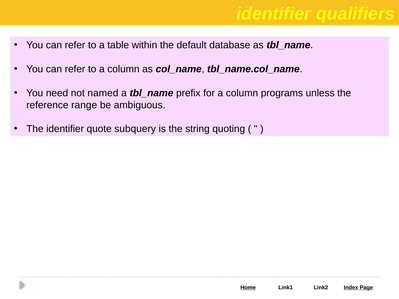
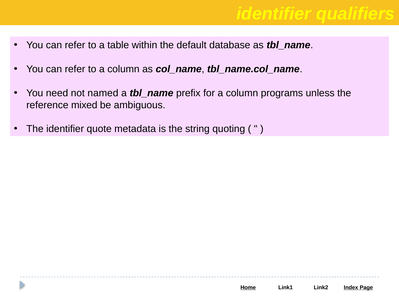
range: range -> mixed (84, 105)
subquery: subquery -> metadata (135, 129)
